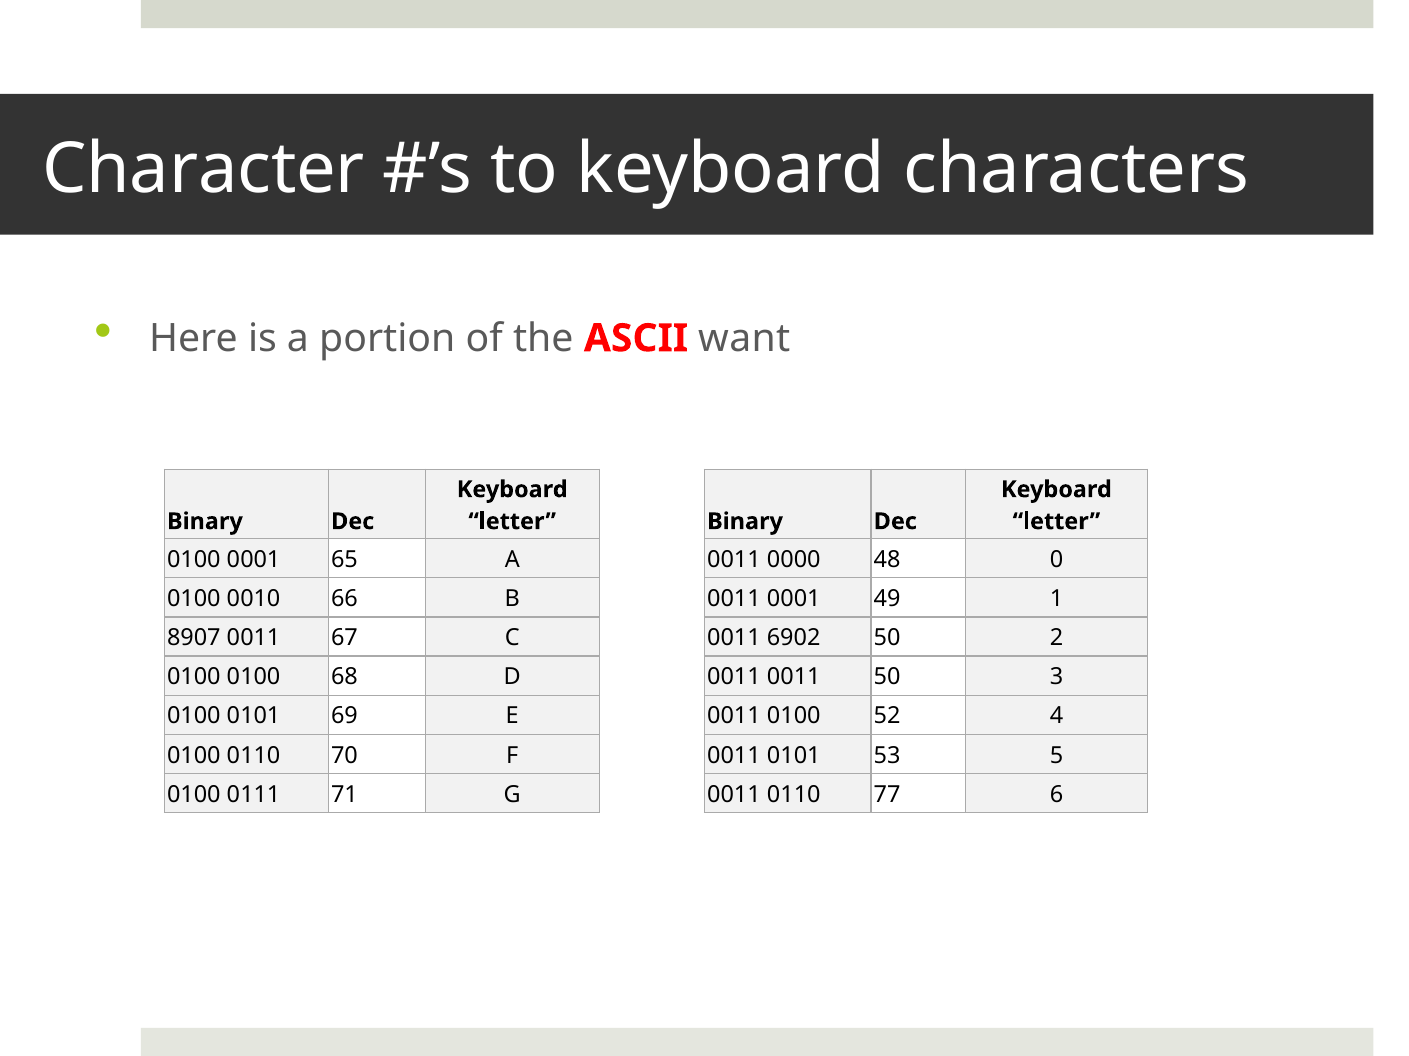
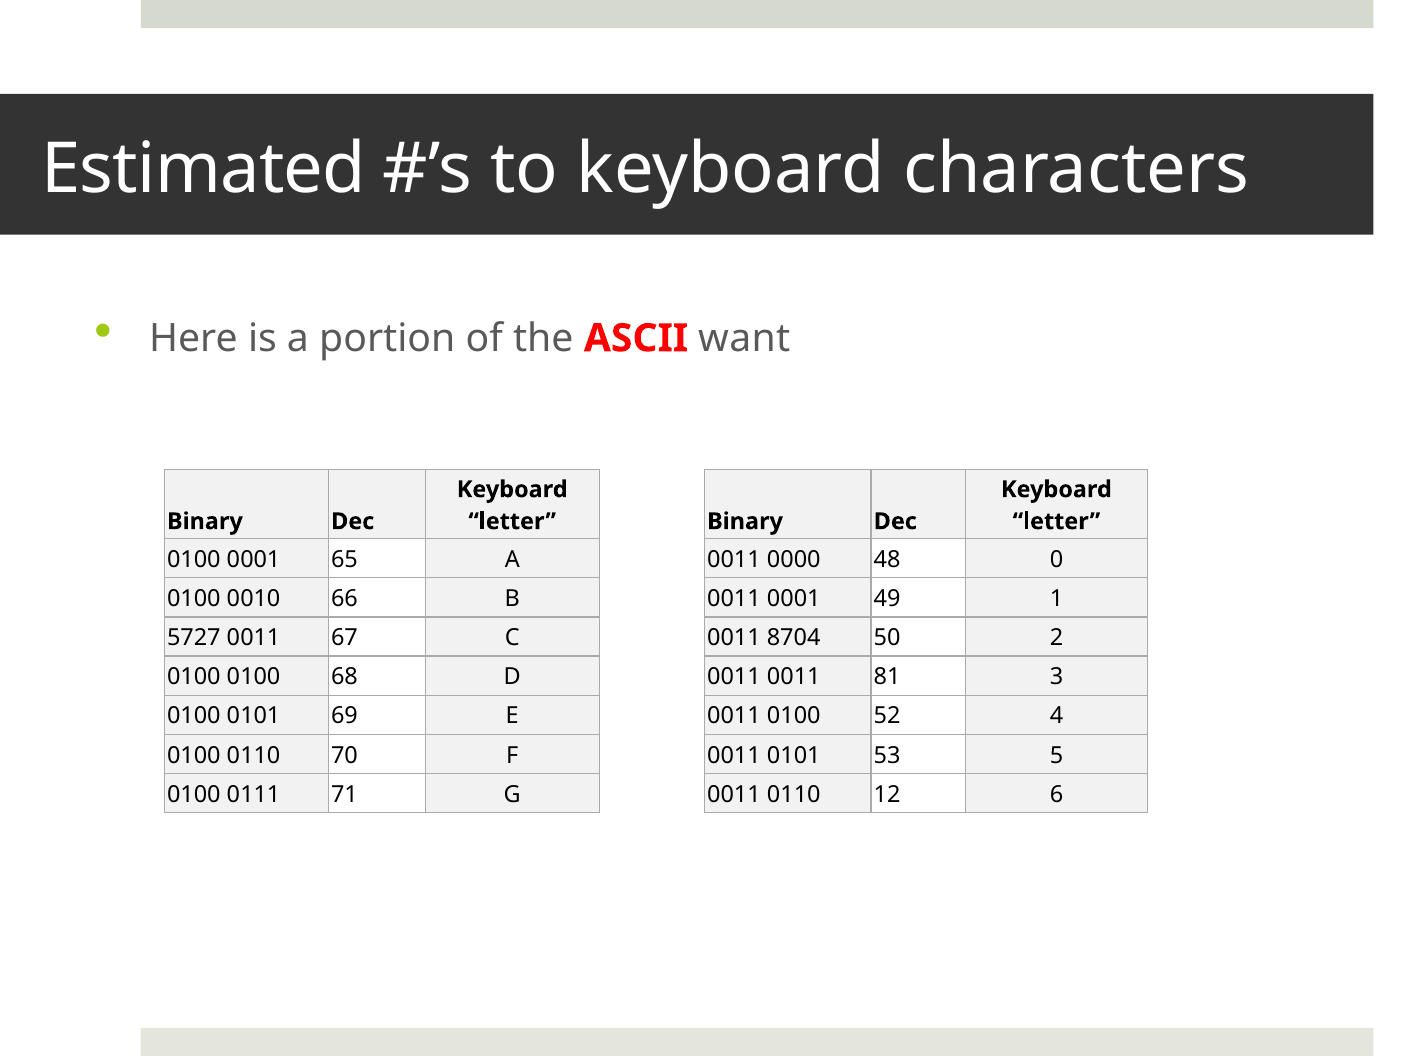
Character: Character -> Estimated (204, 169)
8907: 8907 -> 5727 (194, 638)
6902: 6902 -> 8704 (794, 638)
0011 50: 50 -> 81 (887, 678)
77: 77 -> 12 (887, 795)
